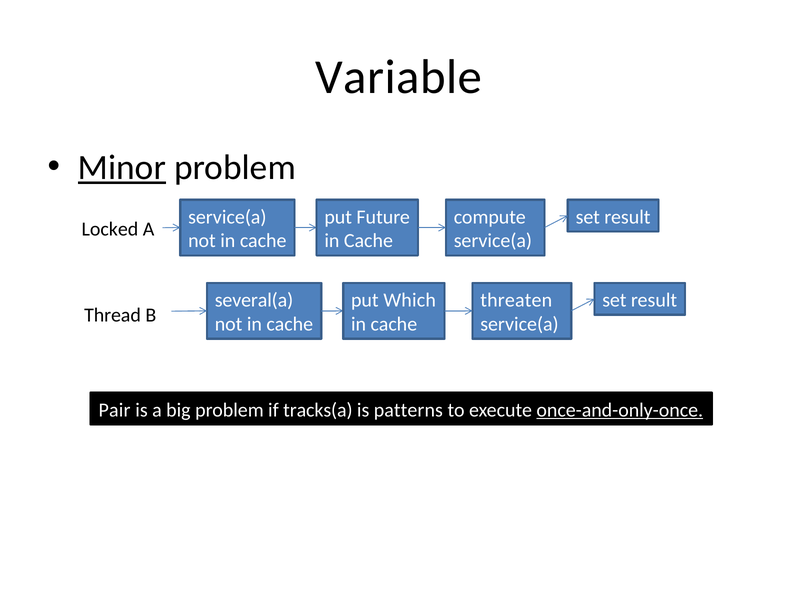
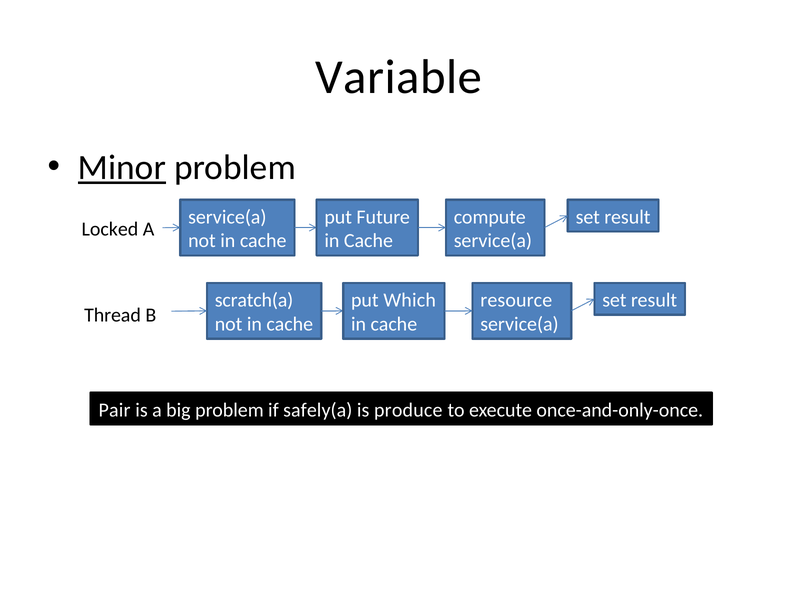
several(a: several(a -> scratch(a (254, 300)
threaten: threaten -> resource (516, 300)
tracks(a: tracks(a -> safely(a (318, 410)
patterns: patterns -> produce (408, 410)
once-and-only-once underline: present -> none (620, 410)
